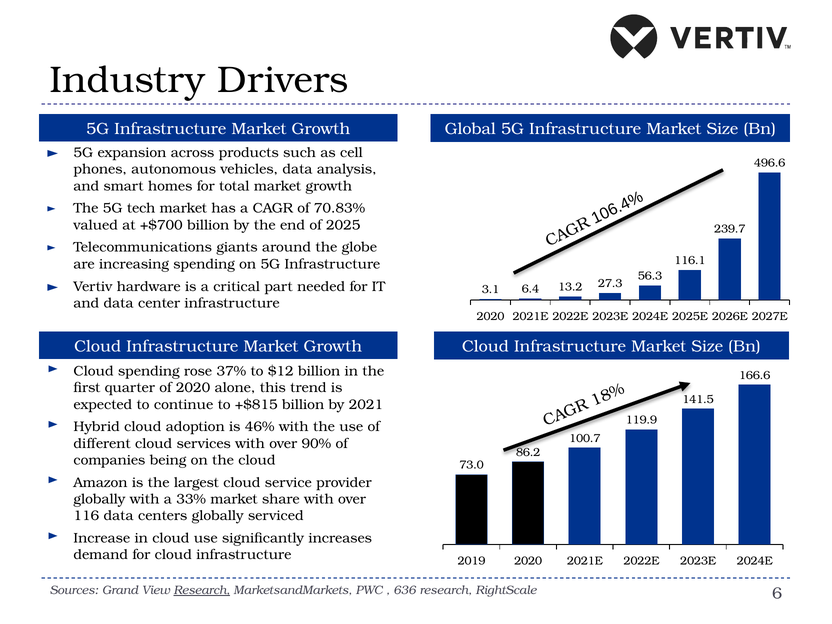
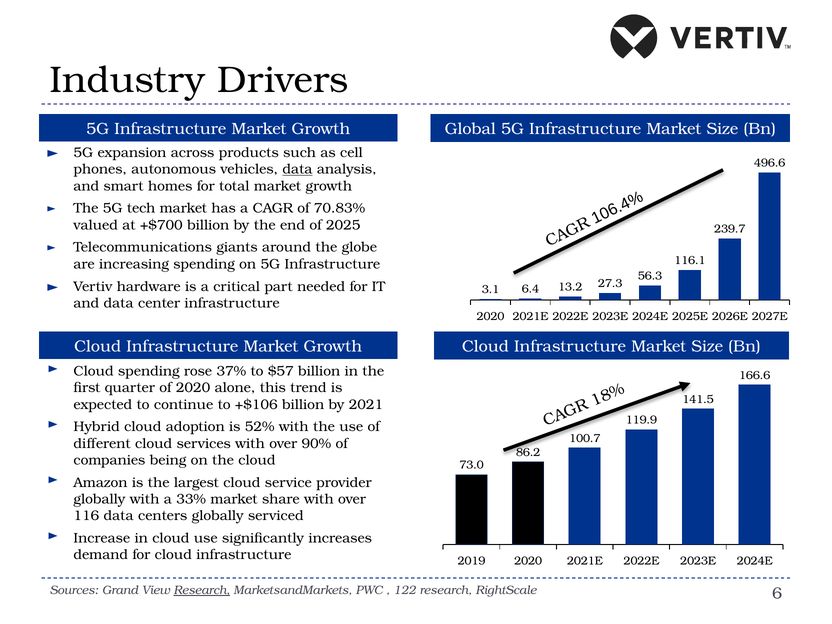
data underline: none -> present (297, 169)
$12: $12 -> $57 (281, 371)
+$815: +$815 -> +$106 (256, 404)
46%: 46% -> 52% (260, 427)
636: 636 -> 122 (405, 590)
